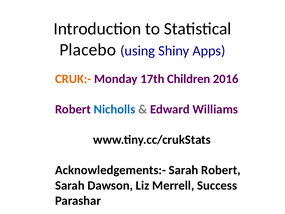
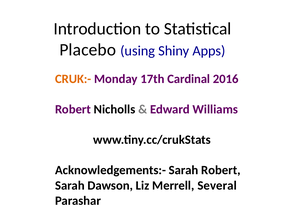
Children: Children -> Cardinal (189, 79)
Nicholls colour: blue -> black (115, 109)
Success: Success -> Several (217, 185)
